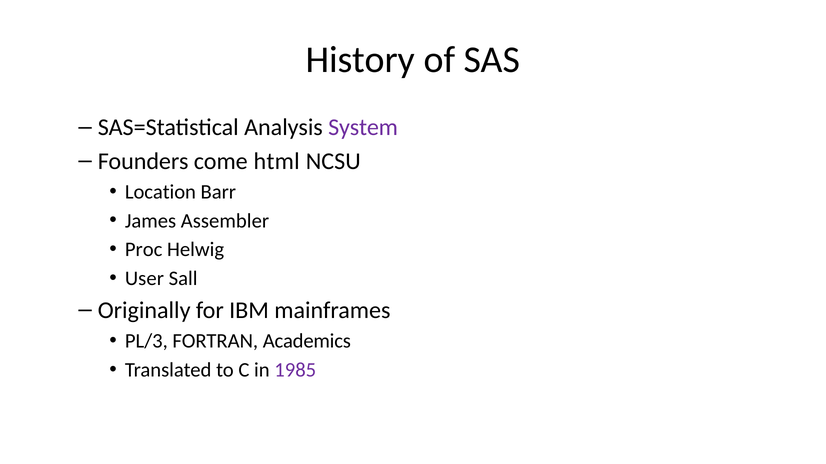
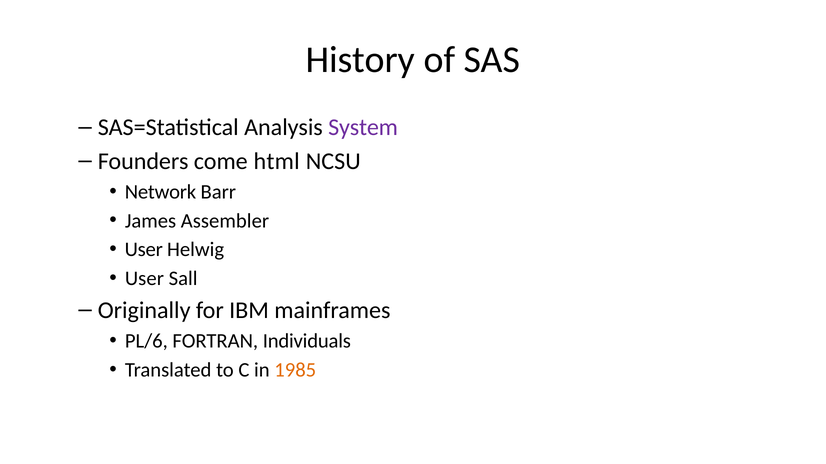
Location: Location -> Network (160, 192)
Proc: Proc -> User (144, 250)
PL/3: PL/3 -> PL/6 (146, 342)
Academics: Academics -> Individuals (307, 342)
1985 colour: purple -> orange (295, 370)
